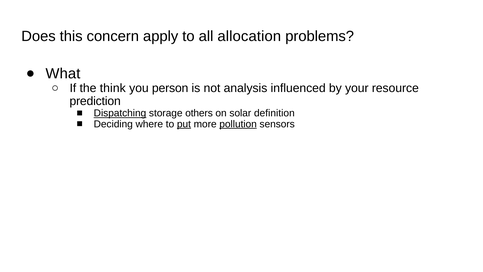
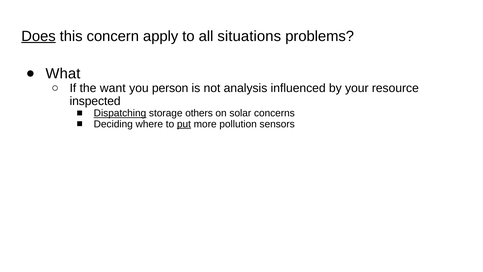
Does underline: none -> present (38, 36)
allocation: allocation -> situations (249, 36)
think: think -> want (113, 88)
prediction: prediction -> inspected (95, 101)
definition: definition -> concerns (274, 113)
pollution underline: present -> none (238, 124)
